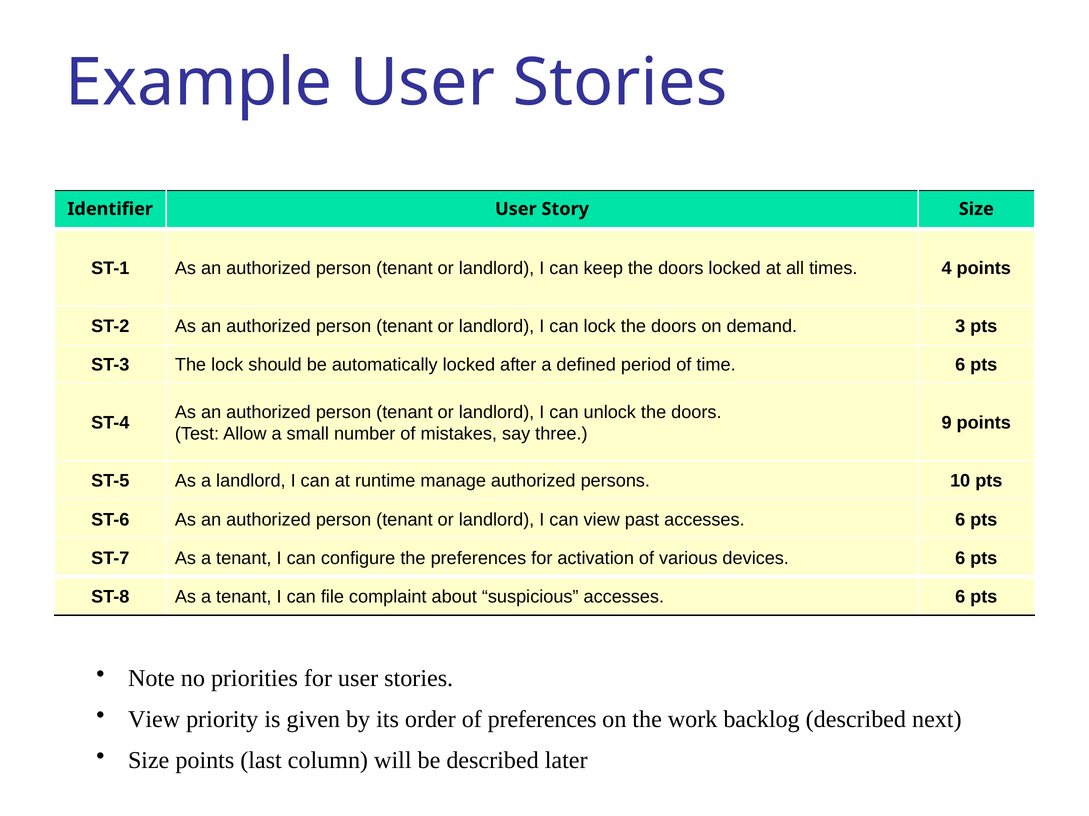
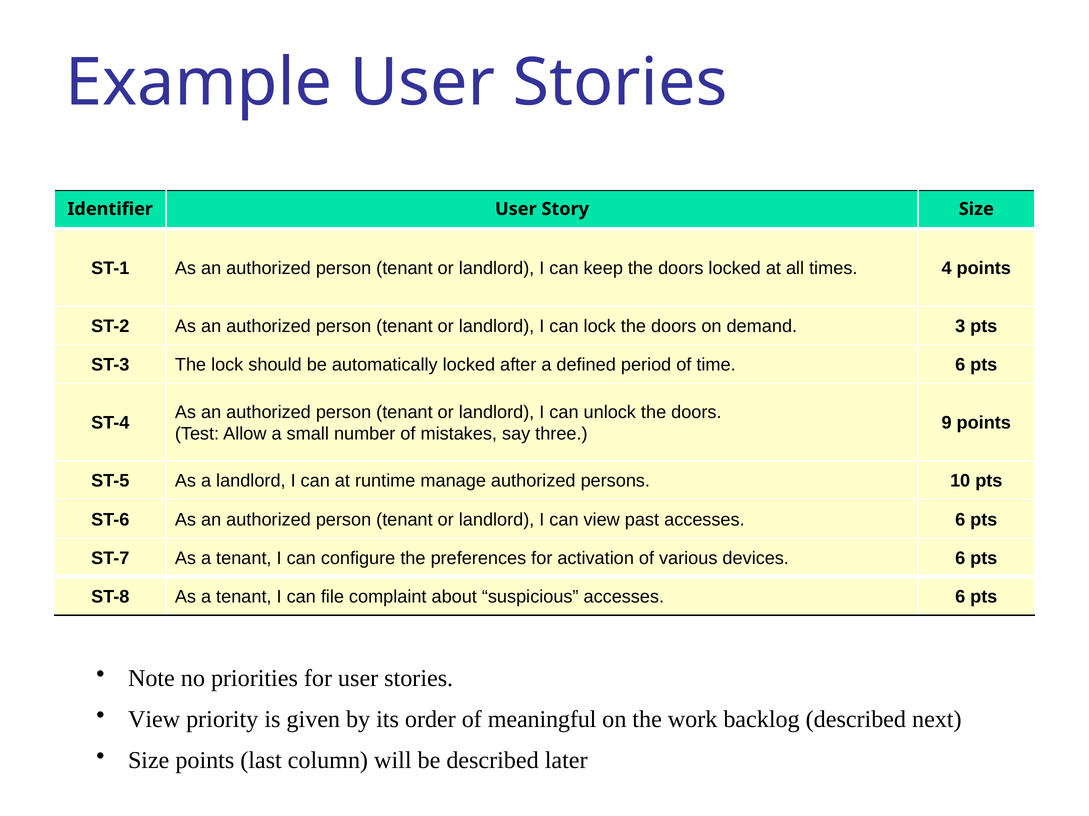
of preferences: preferences -> meaningful (542, 720)
